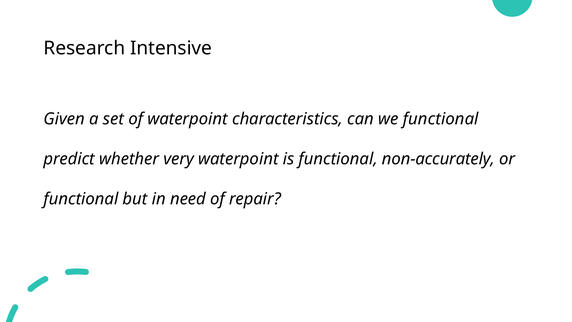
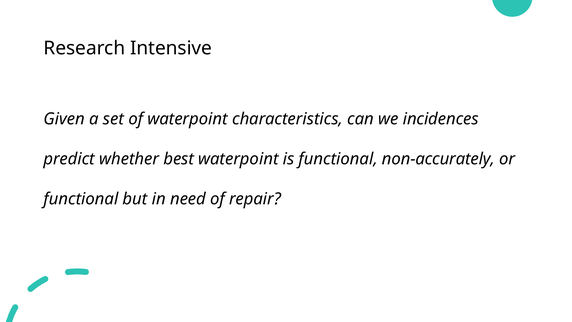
we functional: functional -> incidences (441, 119)
very: very -> best (179, 159)
